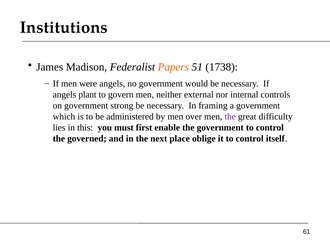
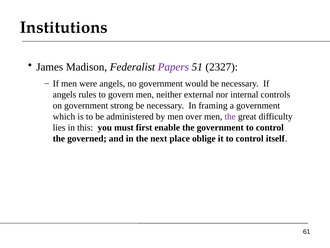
Papers colour: orange -> purple (173, 67)
1738: 1738 -> 2327 (222, 67)
plant: plant -> rules (87, 94)
